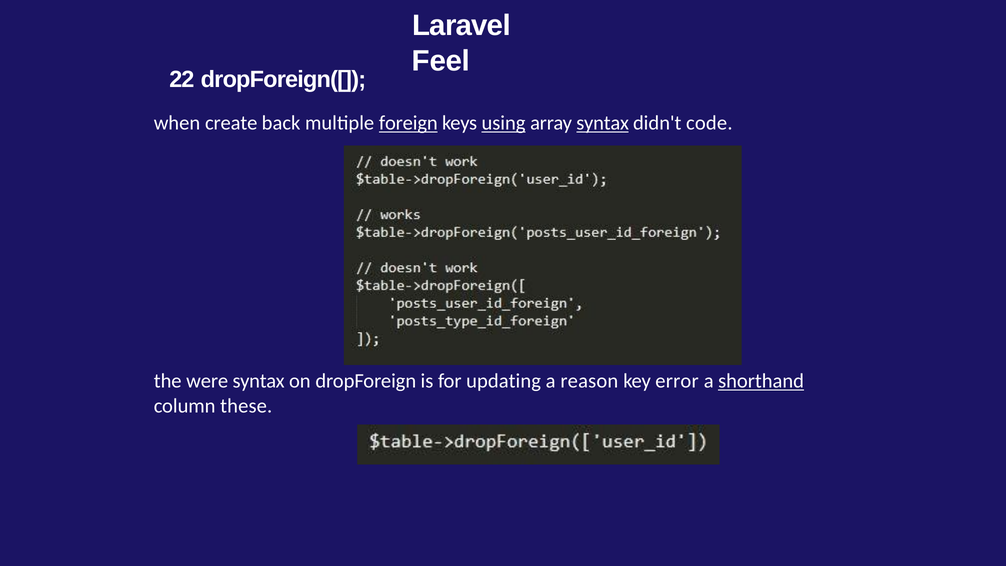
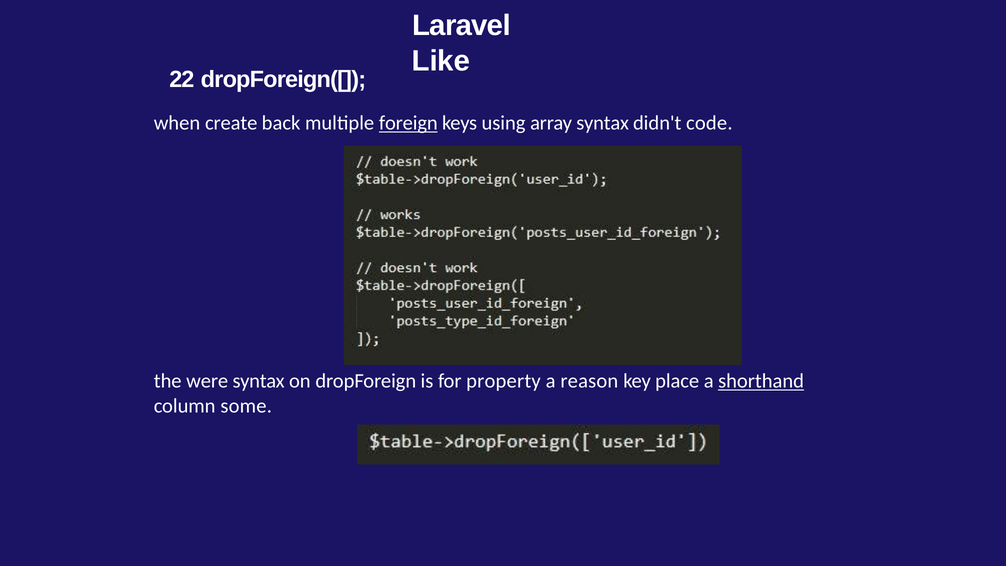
Feel: Feel -> Like (441, 61)
using underline: present -> none (503, 123)
syntax underline: present -> none (603, 123)
updating: updating -> property (503, 381)
error: error -> place (677, 381)
these: these -> some (246, 406)
